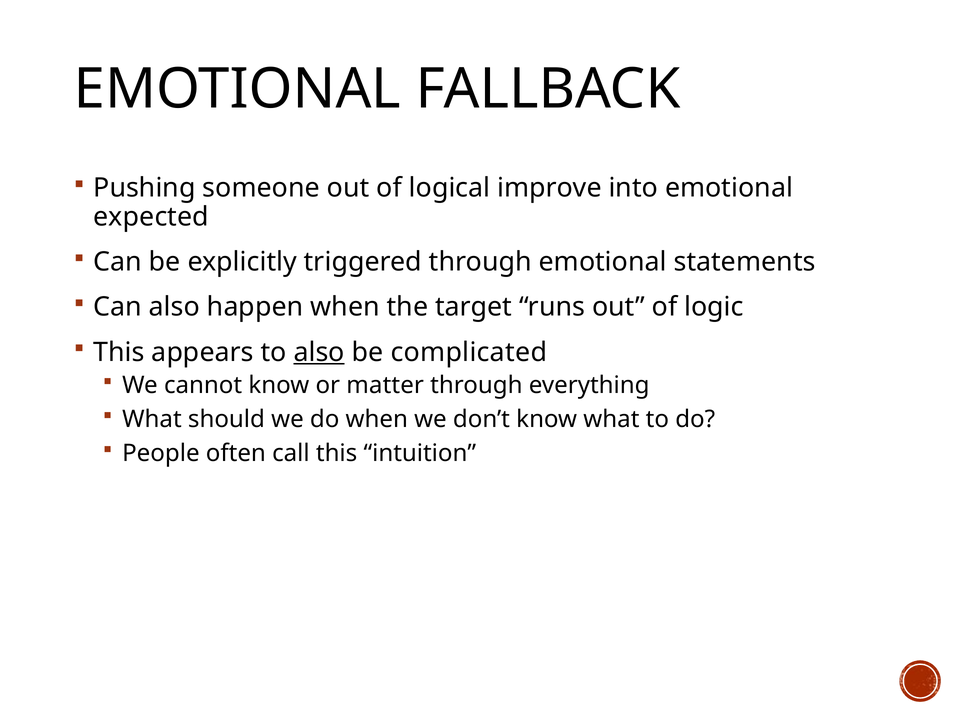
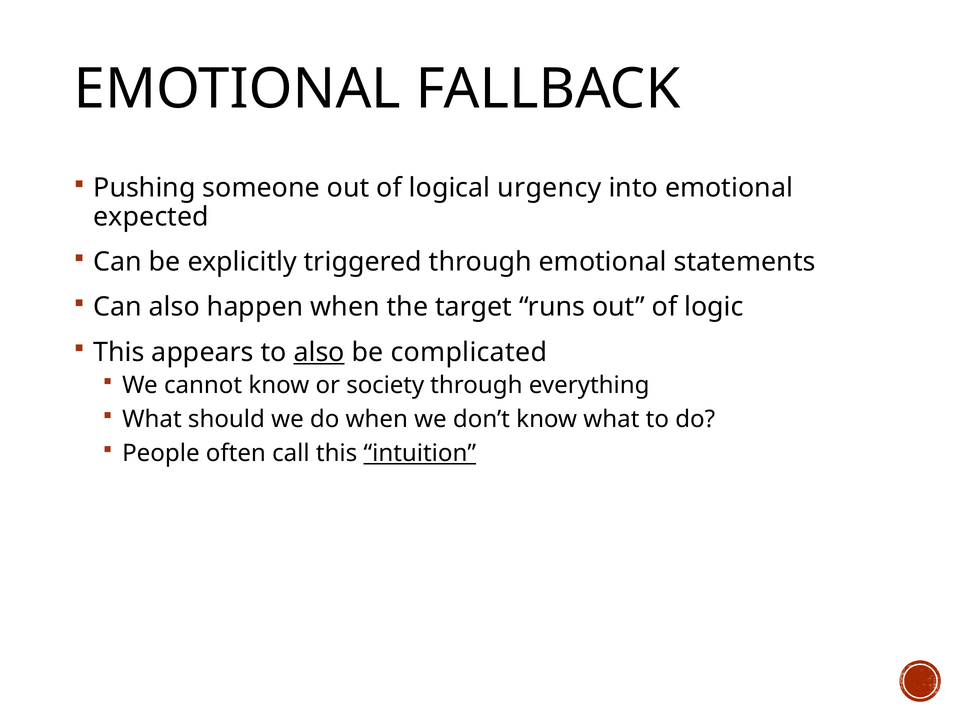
improve: improve -> urgency (549, 188)
matter: matter -> society (385, 385)
intuition underline: none -> present (420, 453)
